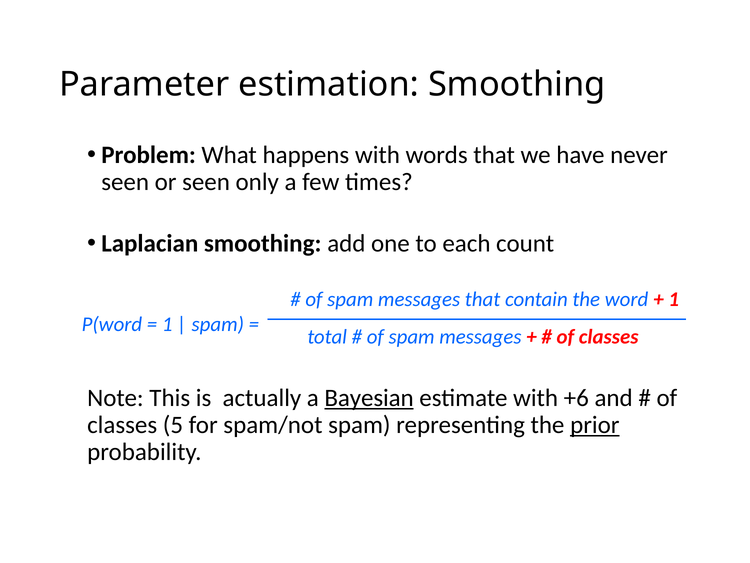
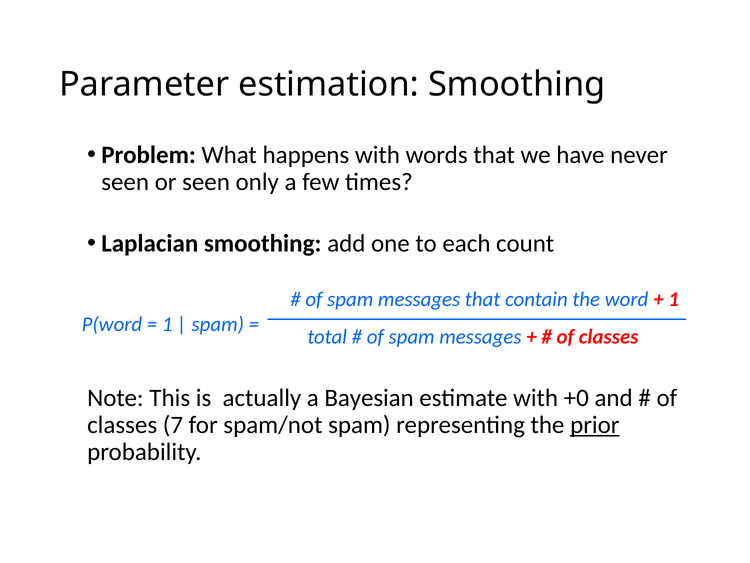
Bayesian underline: present -> none (369, 398)
+6: +6 -> +0 (576, 398)
5: 5 -> 7 (173, 425)
